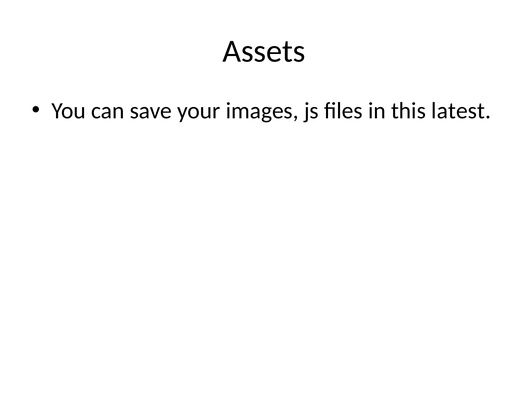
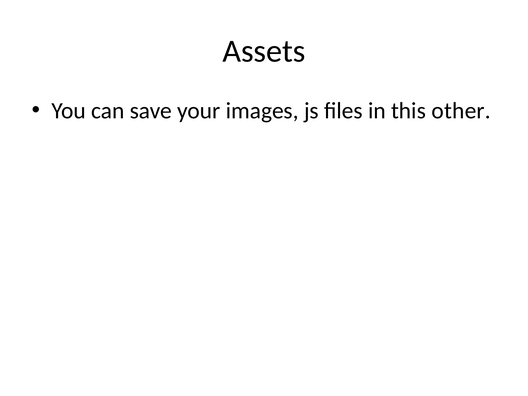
latest: latest -> other (461, 111)
